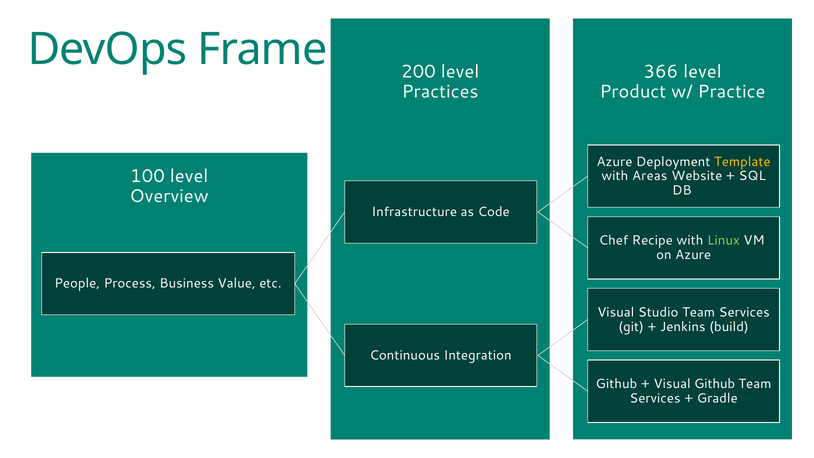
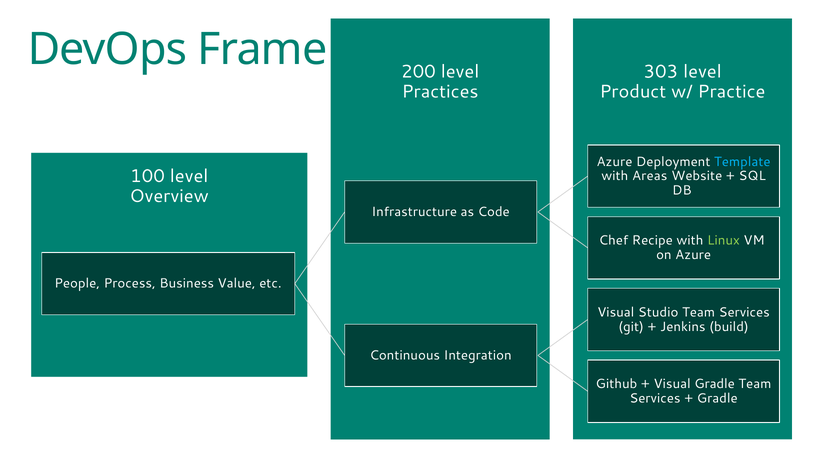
366: 366 -> 303 (661, 72)
Template colour: yellow -> light blue (742, 162)
Visual Github: Github -> Gradle (715, 384)
